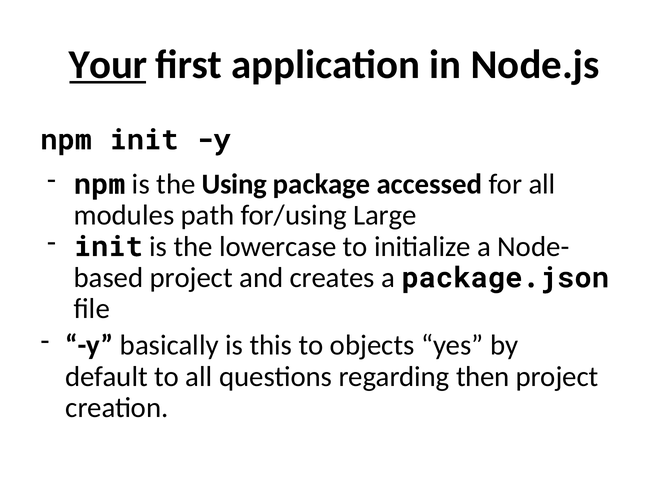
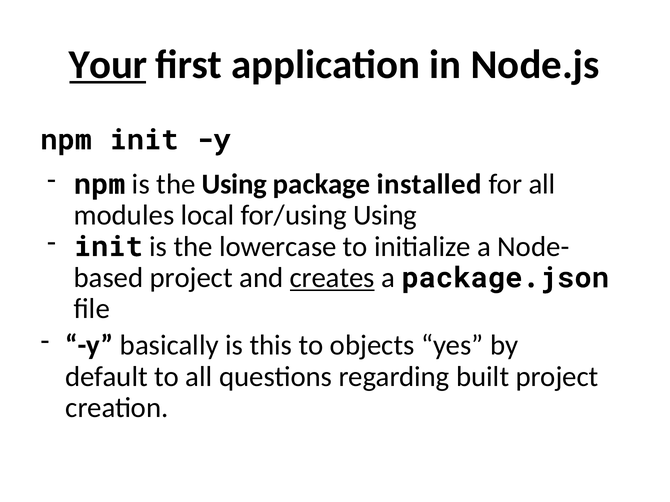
accessed: accessed -> installed (429, 184)
path: path -> local (208, 216)
for/using Large: Large -> Using (385, 216)
creates underline: none -> present (332, 278)
then: then -> built (483, 377)
